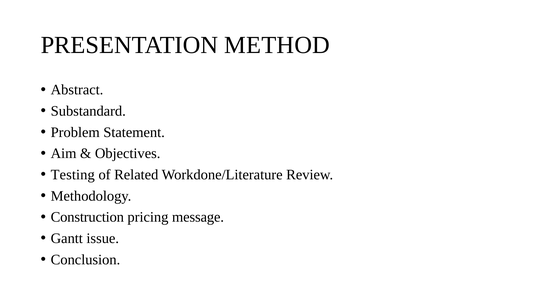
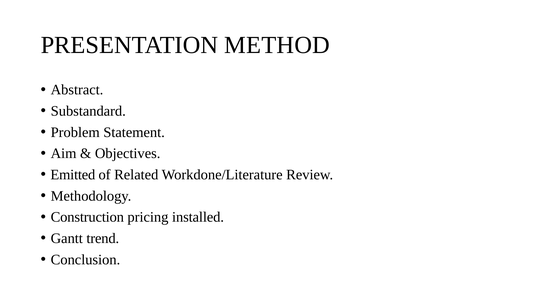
Testing: Testing -> Emitted (73, 174)
message: message -> installed (198, 217)
issue: issue -> trend (103, 238)
